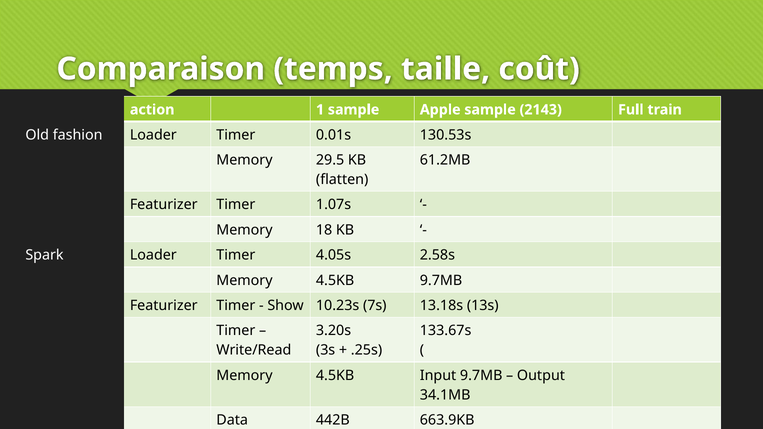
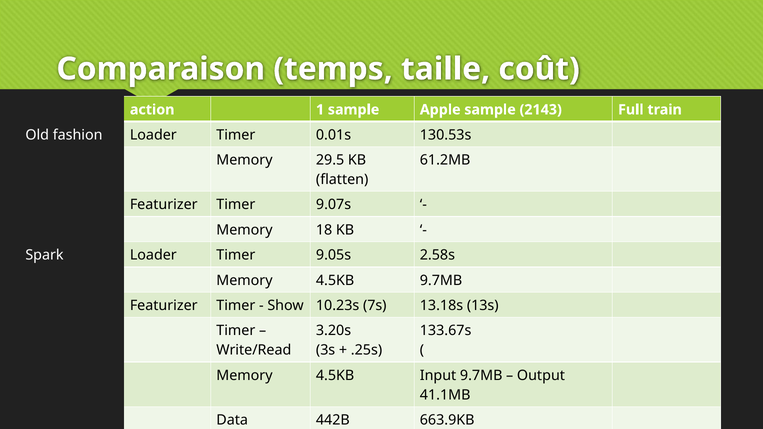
1.07s: 1.07s -> 9.07s (334, 205)
4.05s: 4.05s -> 9.05s (334, 255)
34.1MB: 34.1MB -> 41.1MB (445, 395)
